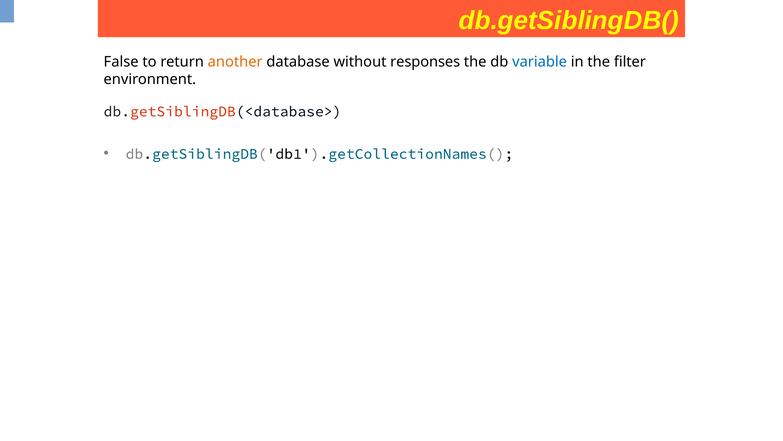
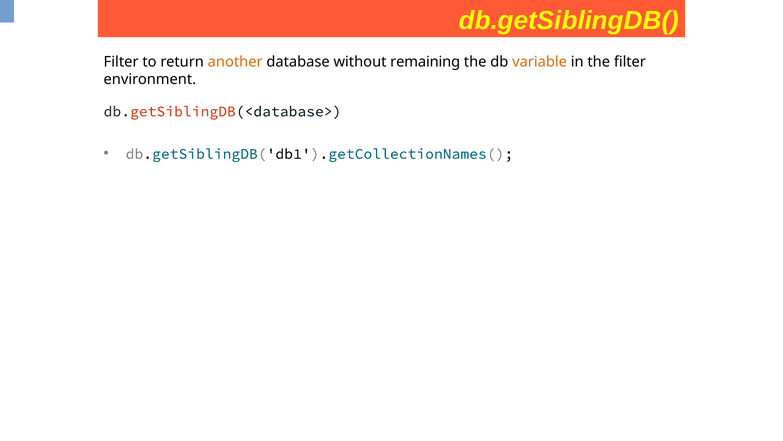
False: False -> Filter (121, 62)
responses: responses -> remaining (425, 62)
variable colour: blue -> orange (540, 62)
